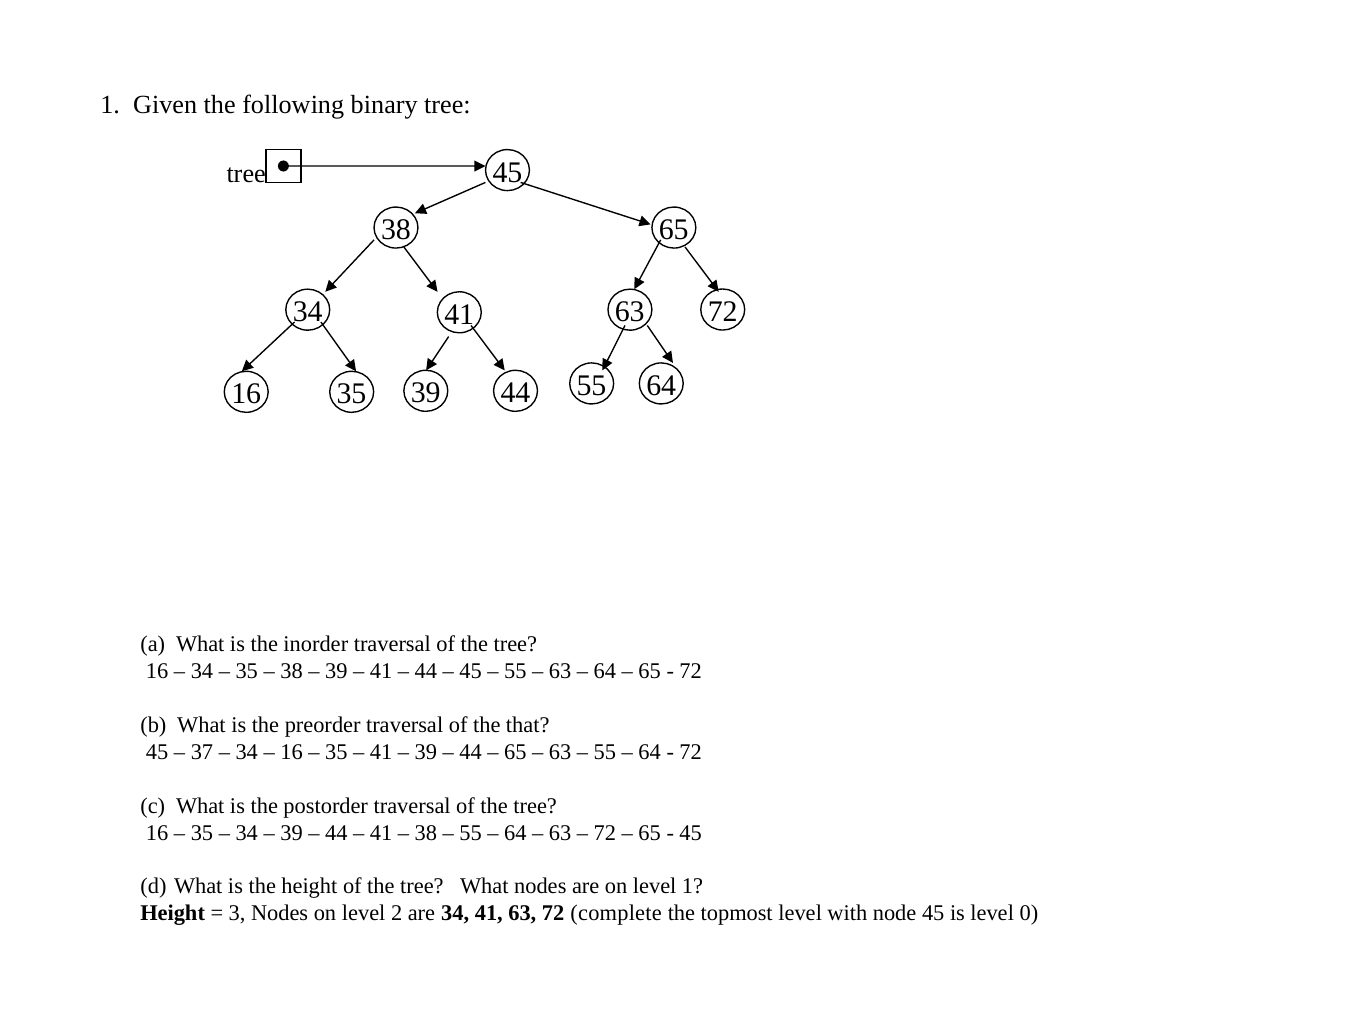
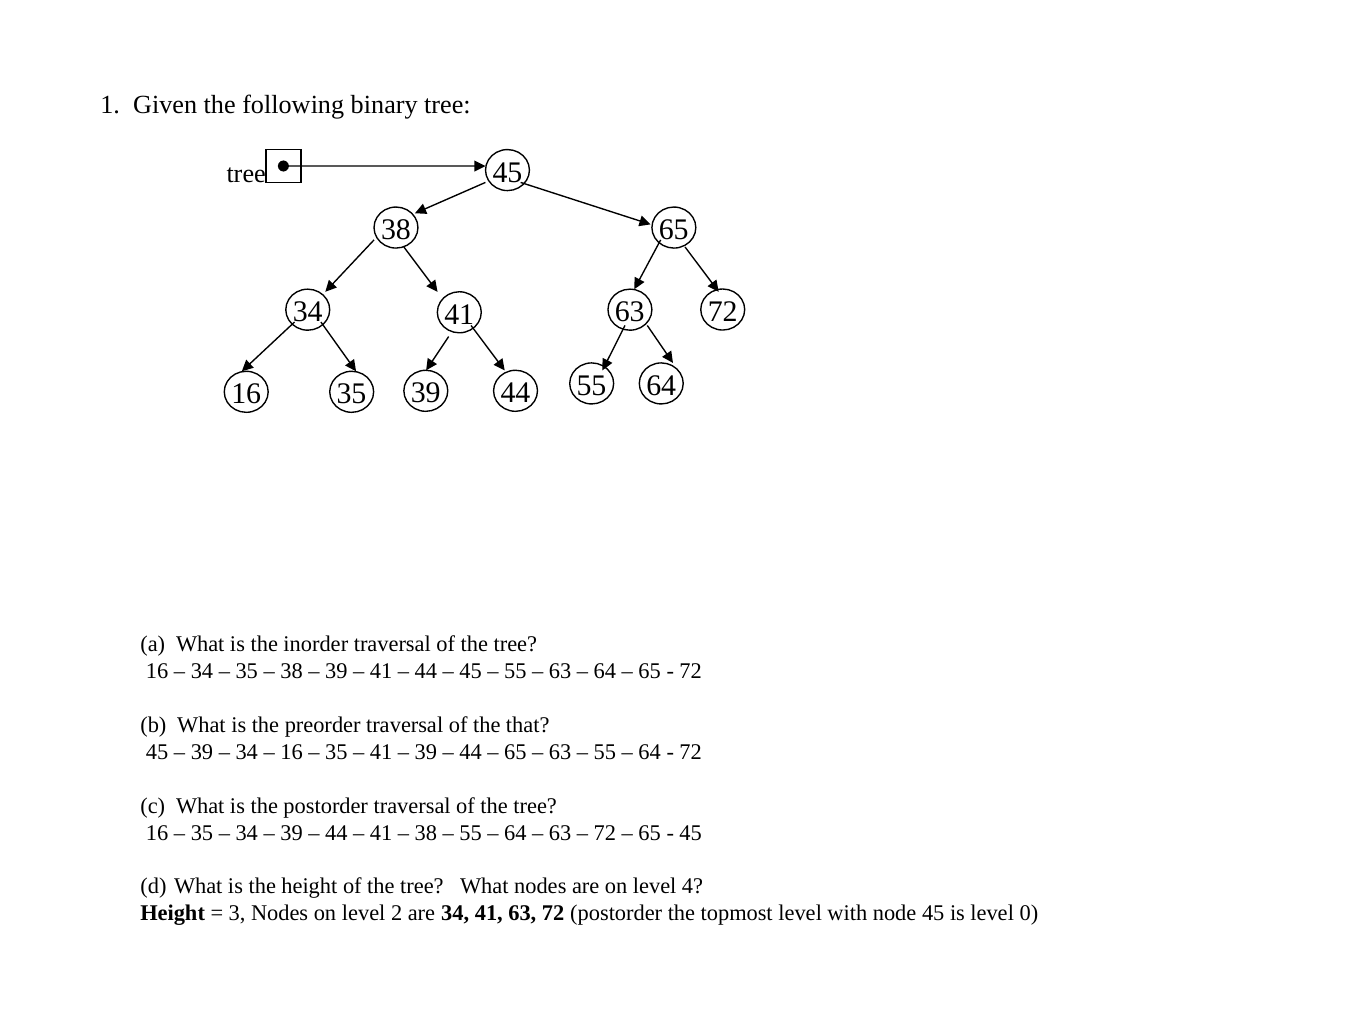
37: 37 -> 39 (202, 752)
level 1: 1 -> 4 (693, 886)
72 complete: complete -> postorder (616, 913)
